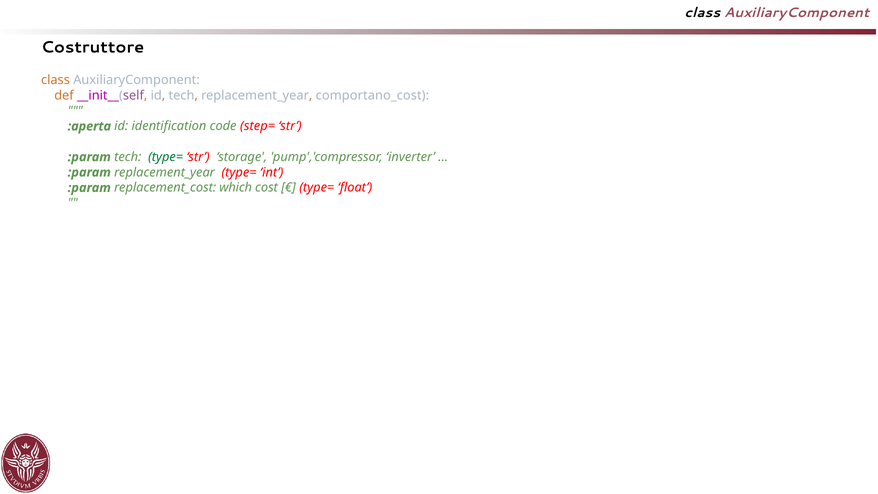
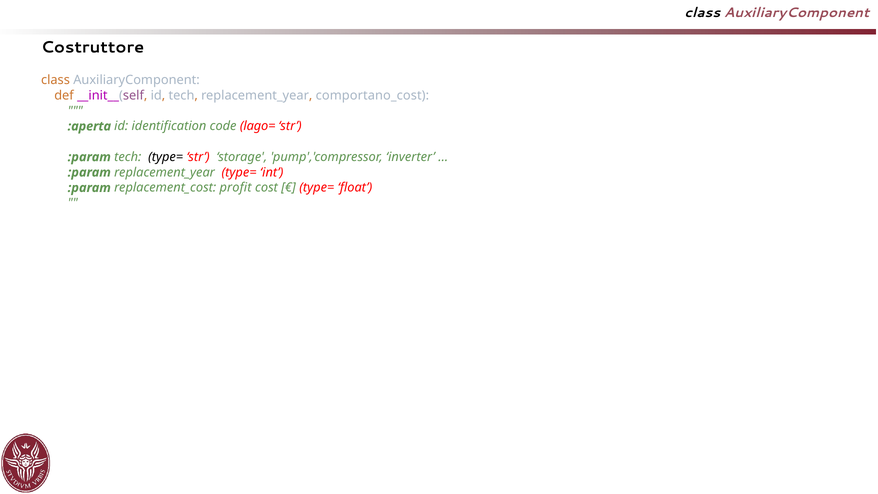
step=: step= -> lago= (258, 126)
type= colour: green -> black (166, 157)
which: which -> profit (236, 188)
